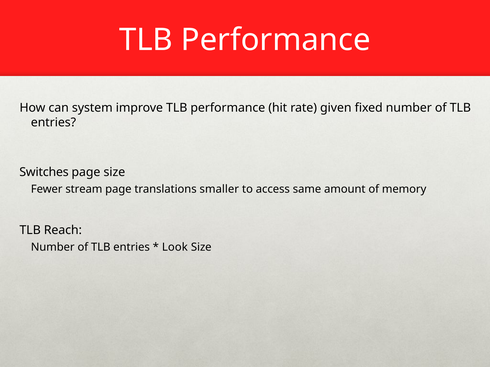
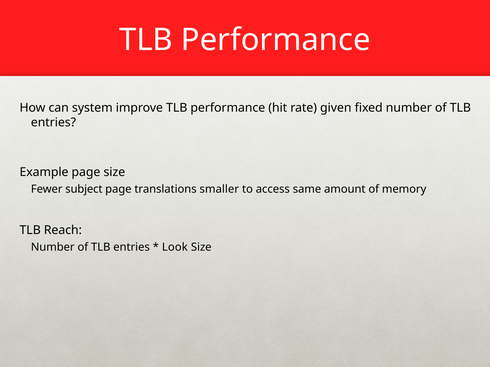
Switches: Switches -> Example (44, 172)
stream: stream -> subject (84, 190)
